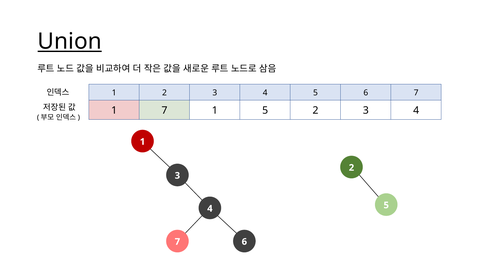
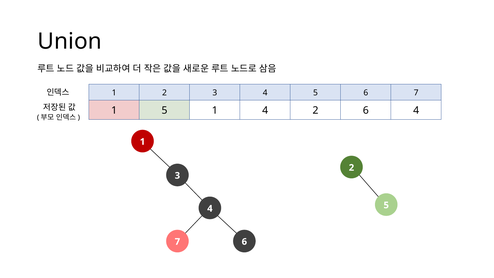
Union underline: present -> none (70, 41)
1 7: 7 -> 5 (164, 110)
1 5: 5 -> 4 (265, 110)
3: 3 -> 6 (366, 110)
